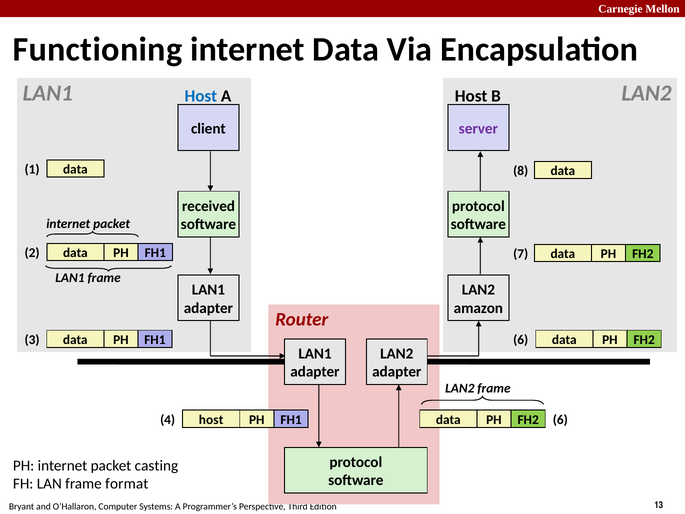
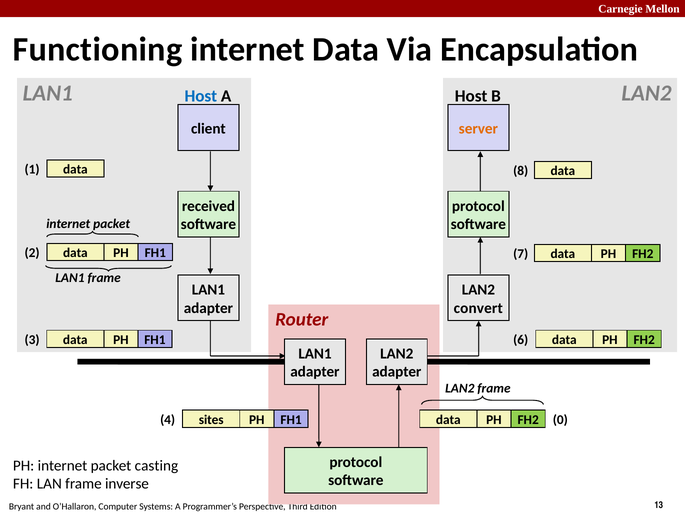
server colour: purple -> orange (478, 129)
amazon: amazon -> convert (478, 308)
host: host -> sites (211, 419)
6: 6 -> 0 (560, 419)
format: format -> inverse (127, 484)
